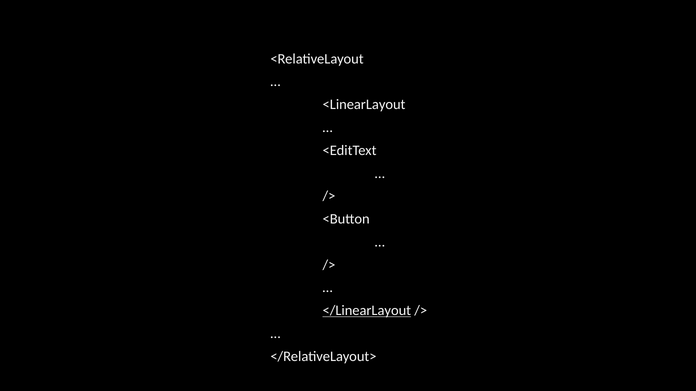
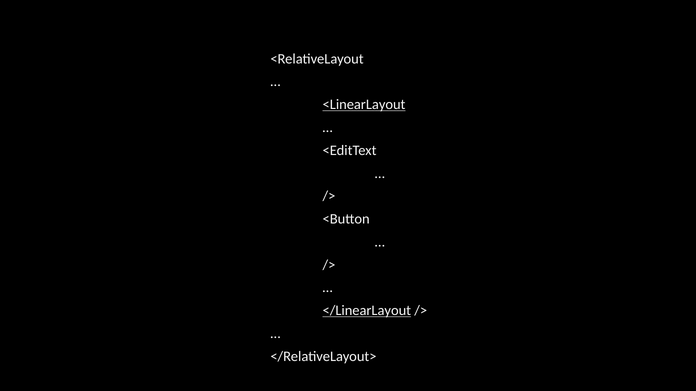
<LinearLayout underline: none -> present (364, 105)
